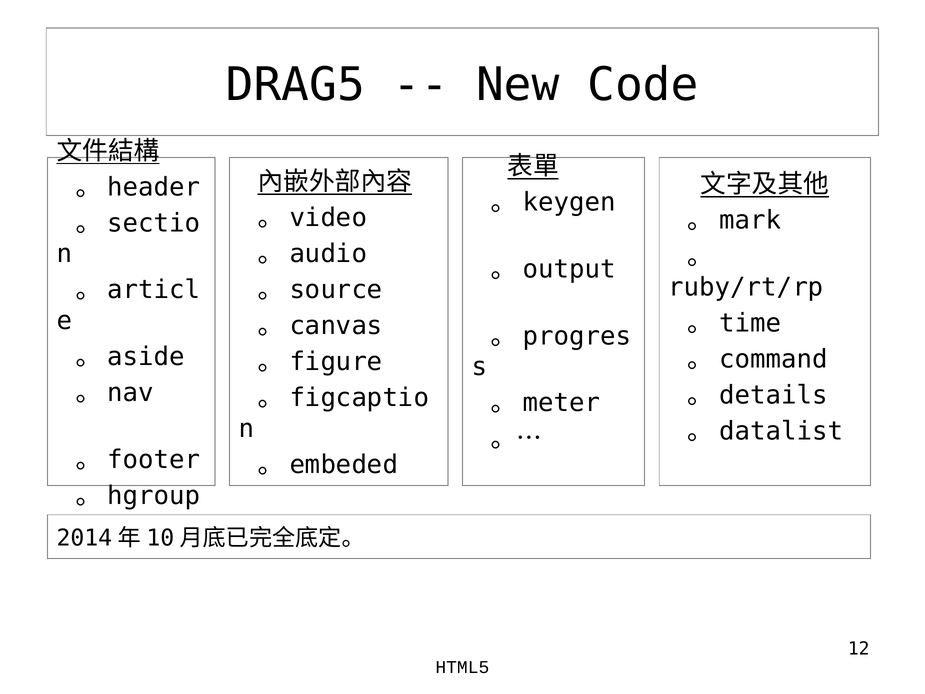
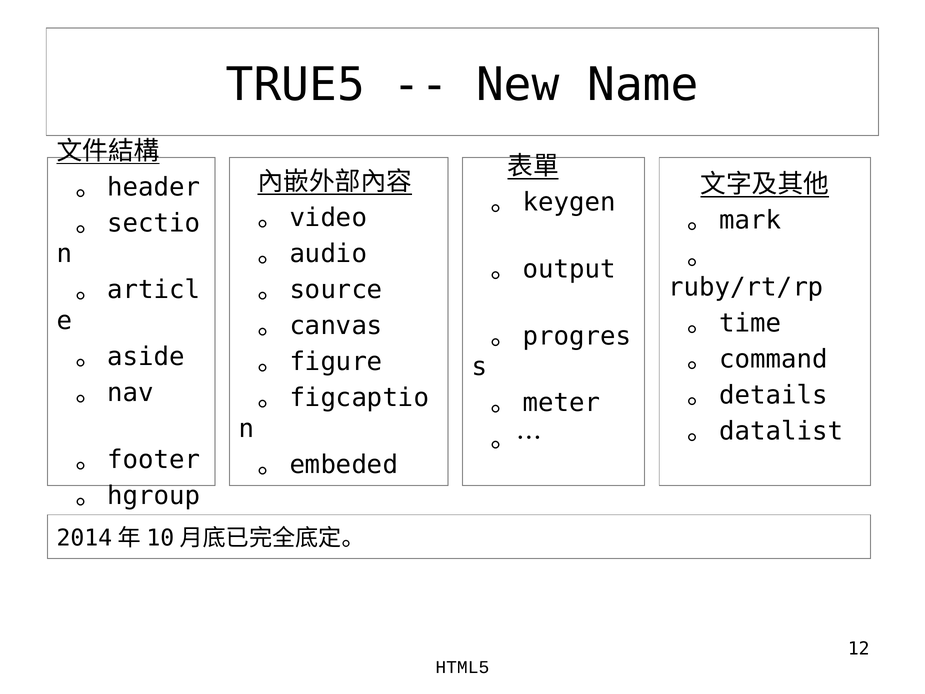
DRAG5: DRAG5 -> TRUE5 (295, 85)
Code: Code -> Name (643, 85)
